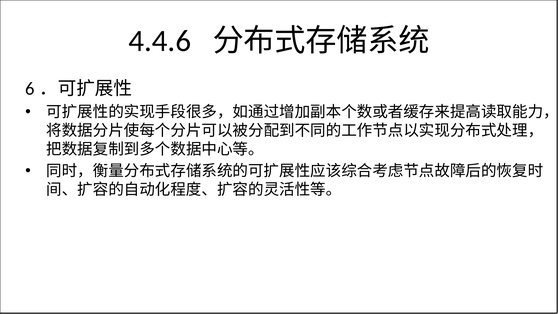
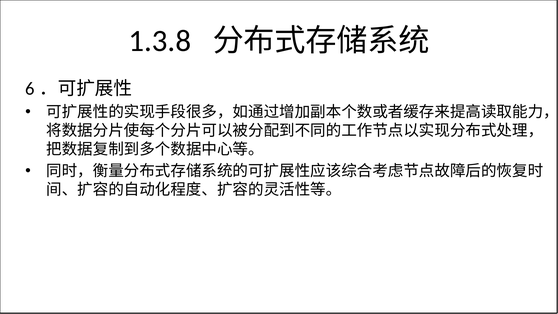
4.4.6: 4.4.6 -> 1.3.8 (160, 41)
